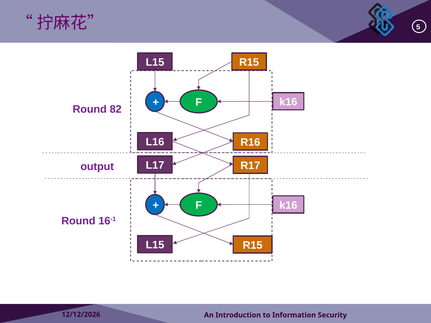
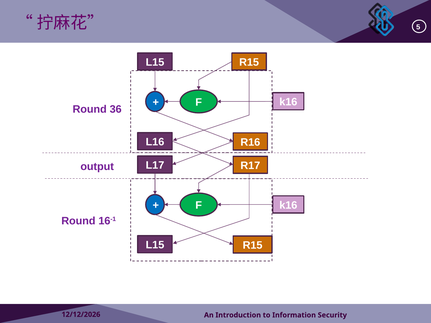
82: 82 -> 36 (116, 109)
